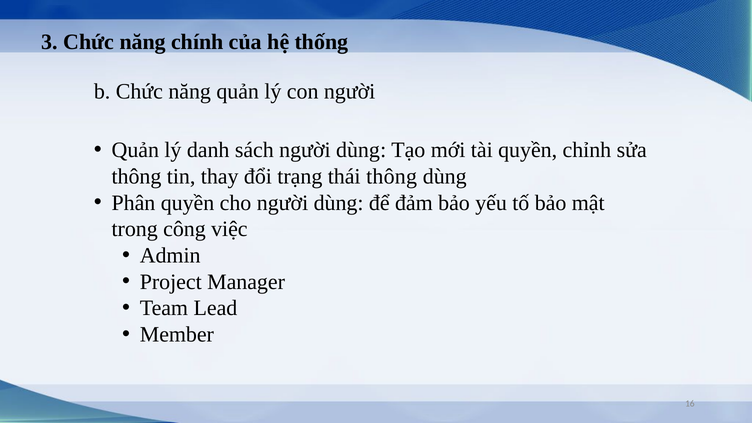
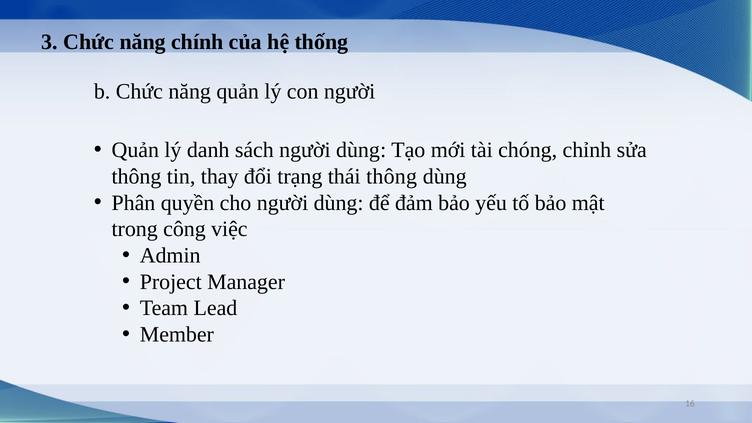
tài quyền: quyền -> chóng (528, 150)
